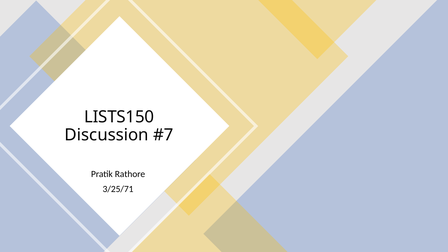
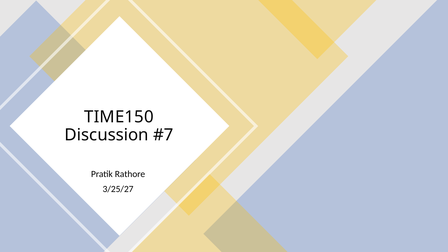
LISTS150: LISTS150 -> TIME150 (119, 117)
3/25/71: 3/25/71 -> 3/25/27 (118, 189)
